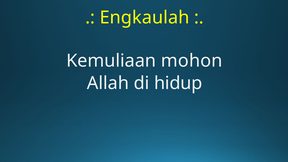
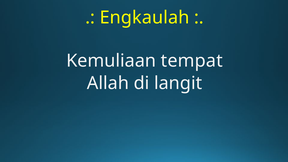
mohon: mohon -> tempat (192, 61)
hidup: hidup -> langit (178, 83)
